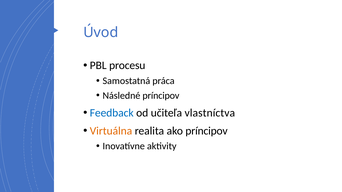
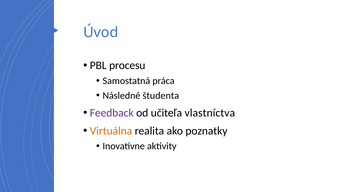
Následné príncipov: príncipov -> študenta (161, 96)
Feedback colour: blue -> purple (112, 113)
ako príncipov: príncipov -> poznatky (206, 131)
